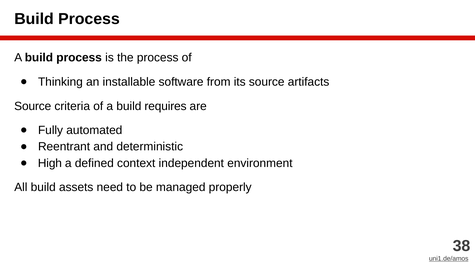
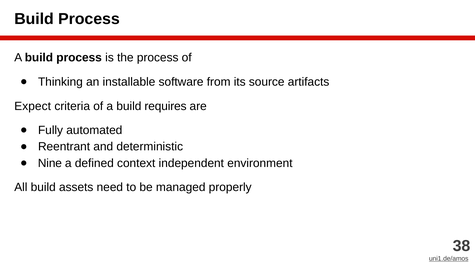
Source: Source -> Expect (33, 106)
High: High -> Nine (50, 163)
